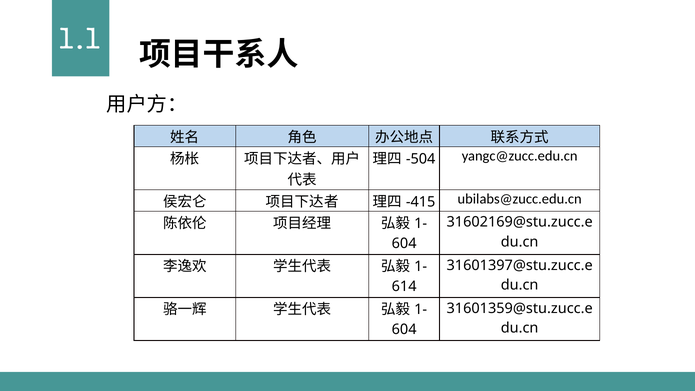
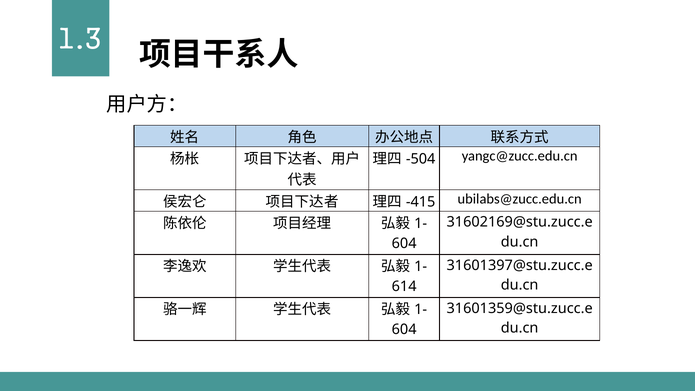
1.1: 1.1 -> 1.3 (80, 39)
